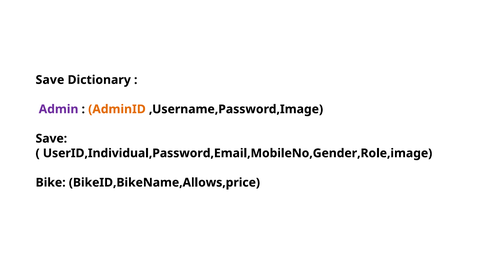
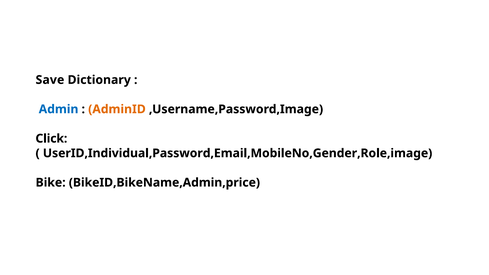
Admin colour: purple -> blue (59, 109)
Save: Save -> Click (51, 139)
BikeID,BikeName,Allows,price: BikeID,BikeName,Allows,price -> BikeID,BikeName,Admin,price (164, 183)
